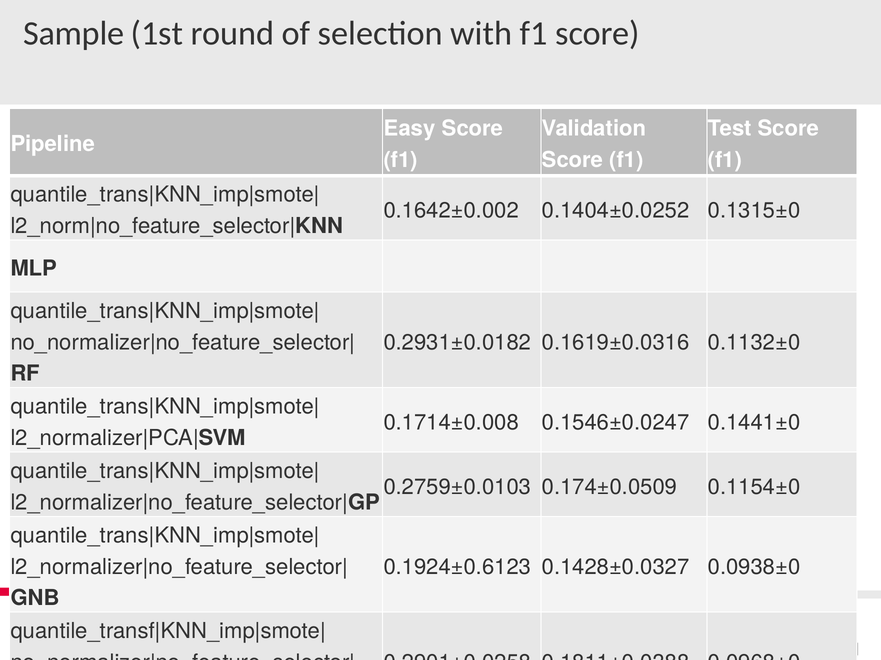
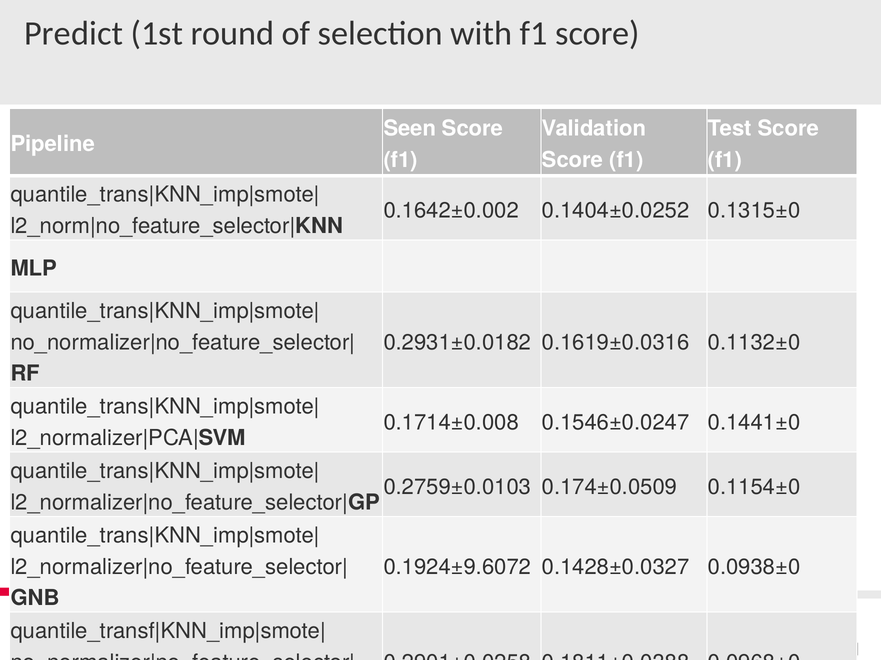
Sample: Sample -> Predict (74, 34)
Easy: Easy -> Seen (410, 129)
0.1924±0.6123: 0.1924±0.6123 -> 0.1924±9.6072 (457, 568)
